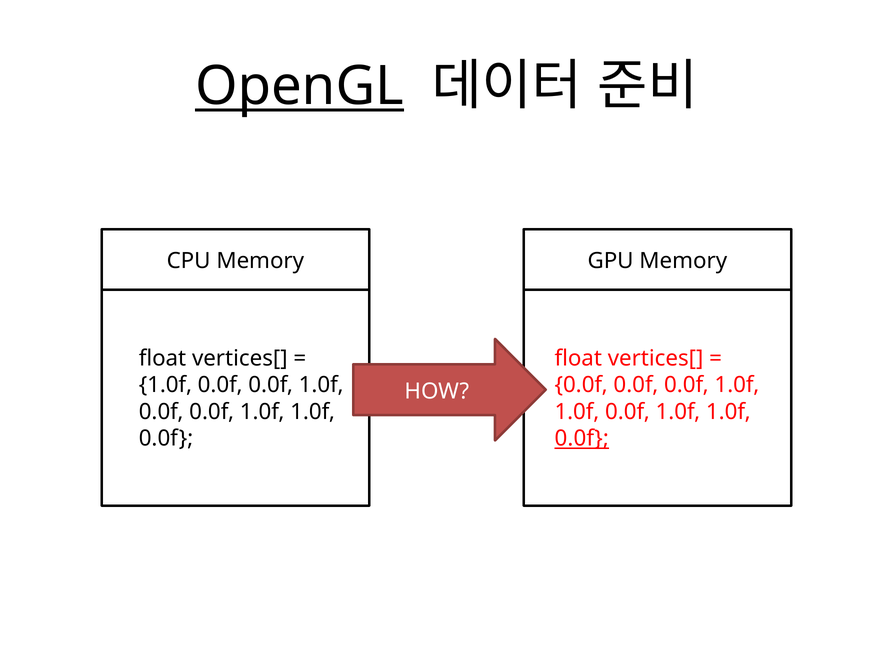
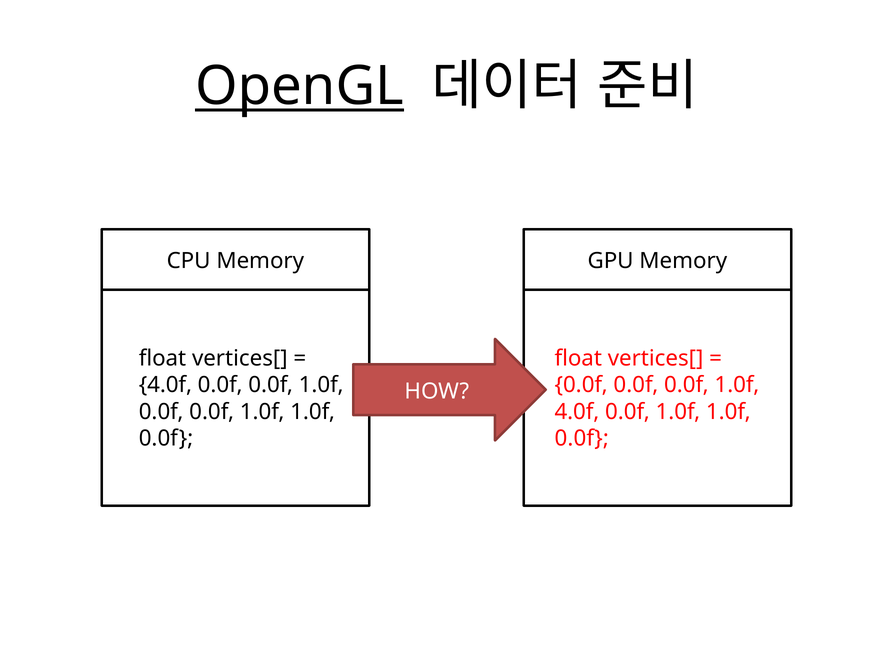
1.0f: 1.0f -> 4.0f (165, 385)
1.0f: 1.0f -> 4.0f (577, 412)
0.0f underline: present -> none (582, 438)
